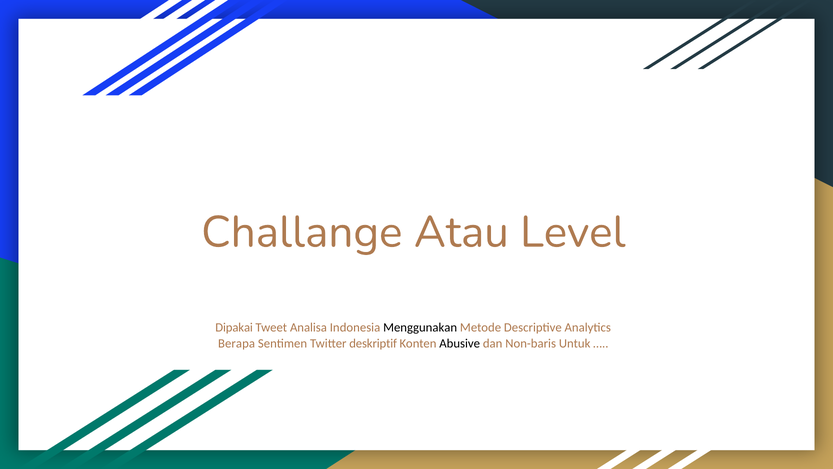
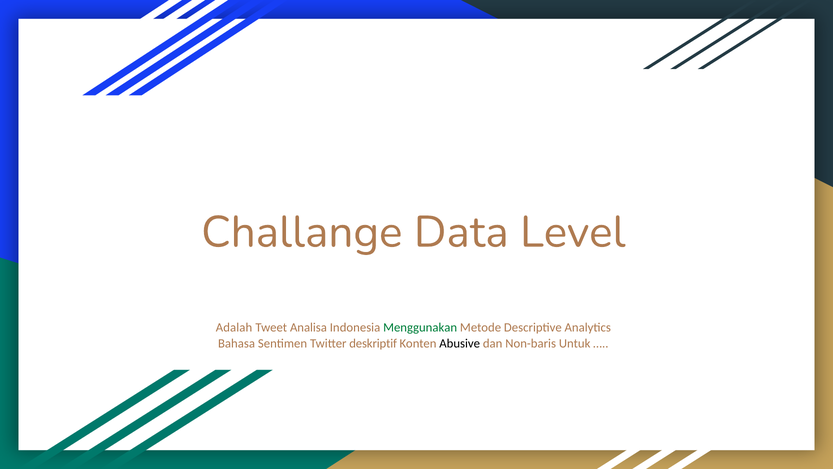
Atau: Atau -> Data (461, 232)
Dipakai: Dipakai -> Adalah (234, 327)
Menggunakan colour: black -> green (420, 327)
Berapa: Berapa -> Bahasa (237, 343)
